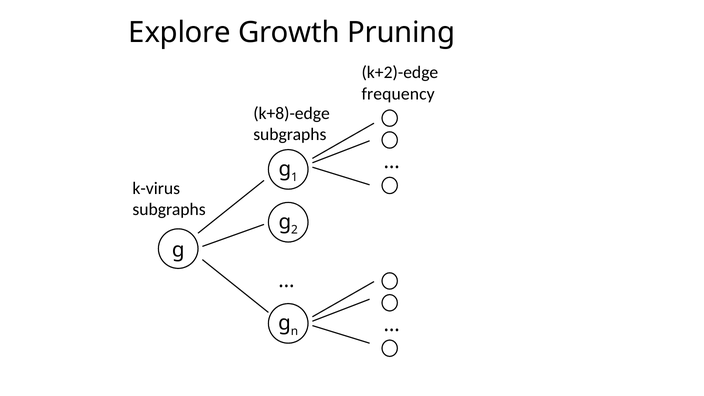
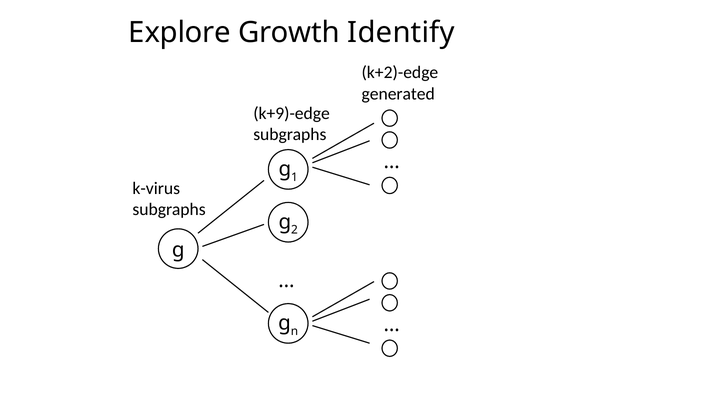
Pruning: Pruning -> Identify (401, 33)
frequency: frequency -> generated (398, 94)
k+8)-edge: k+8)-edge -> k+9)-edge (292, 113)
